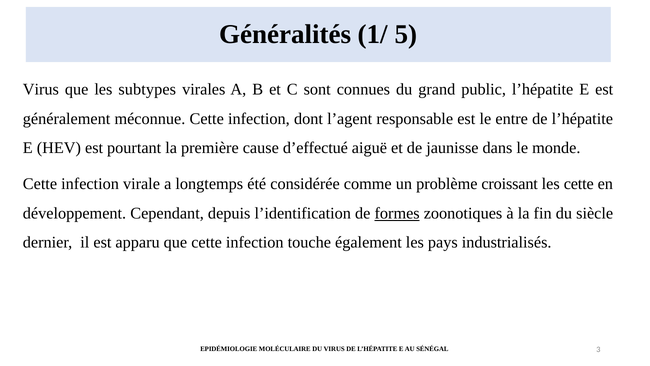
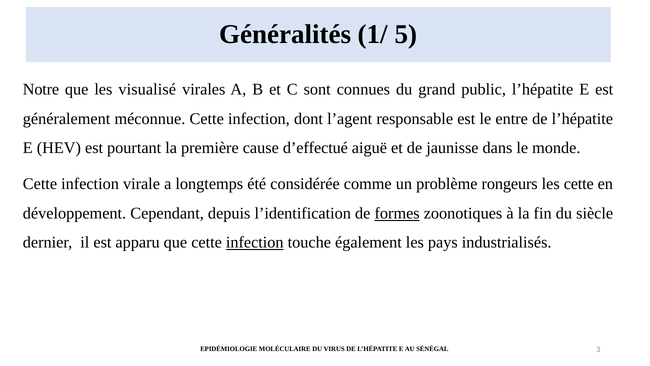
Virus: Virus -> Notre (41, 89)
subtypes: subtypes -> visualisé (147, 89)
croissant: croissant -> rongeurs (510, 184)
infection underline: none -> present (255, 242)
